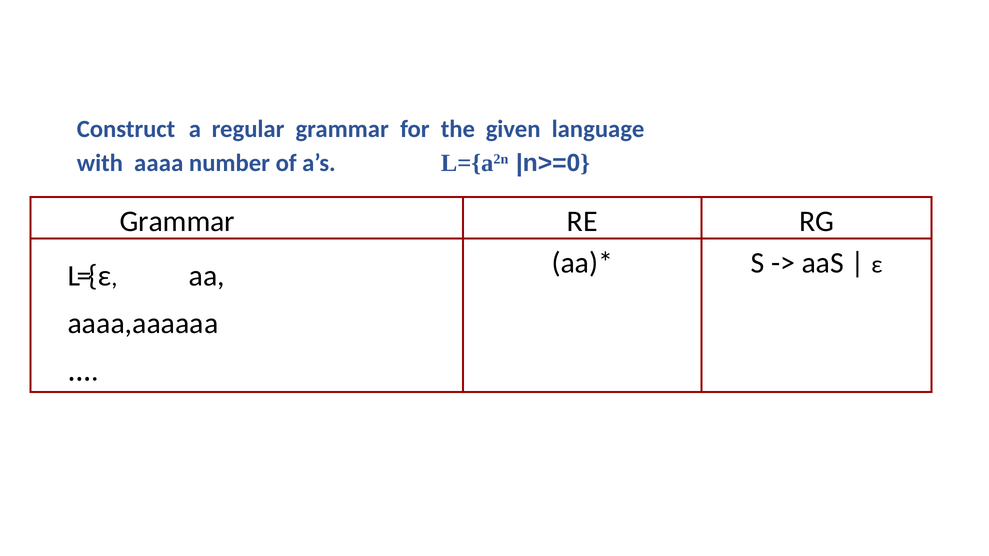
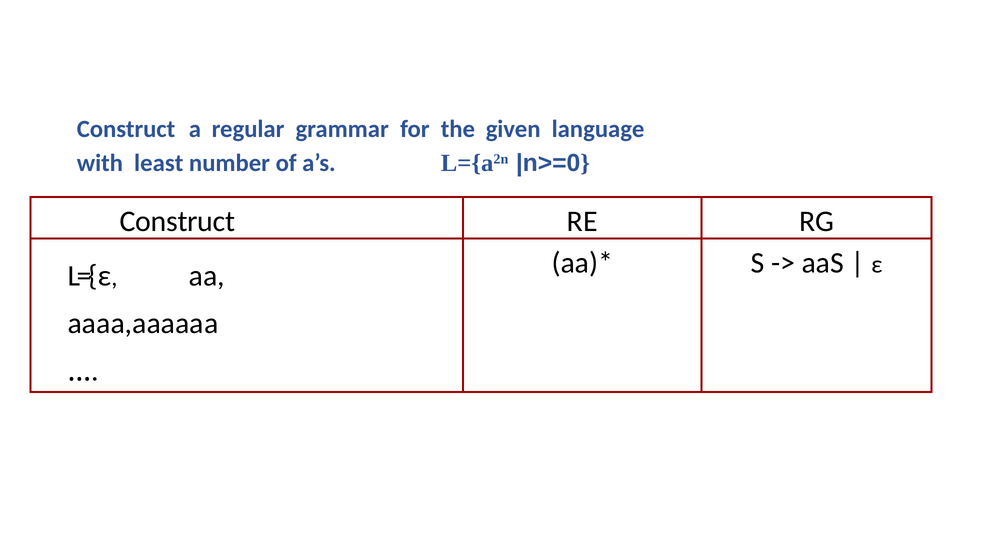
aaaa: aaaa -> least (159, 163)
Grammar: Grammar -> Construct (177, 221)
